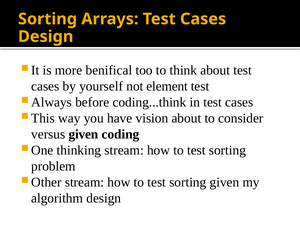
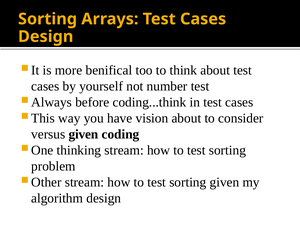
element: element -> number (167, 86)
